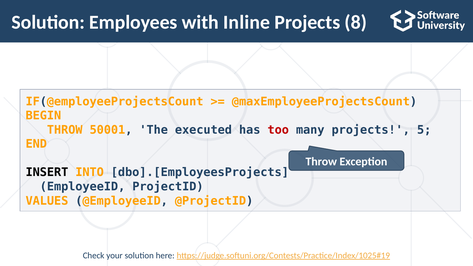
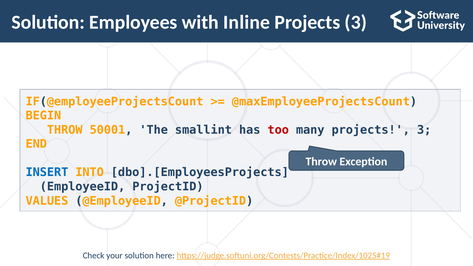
8: 8 -> 3 (356, 22)
executed: executed -> smallint (203, 130)
many projects 5: 5 -> 3 (424, 130)
INSERT colour: black -> blue (47, 172)
